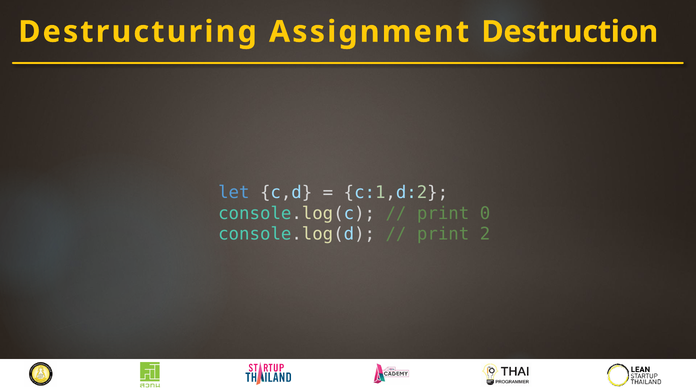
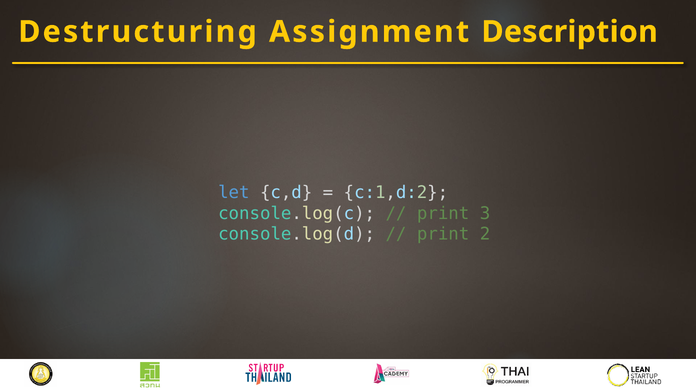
Destruction: Destruction -> Description (570, 32)
0: 0 -> 3 (485, 214)
